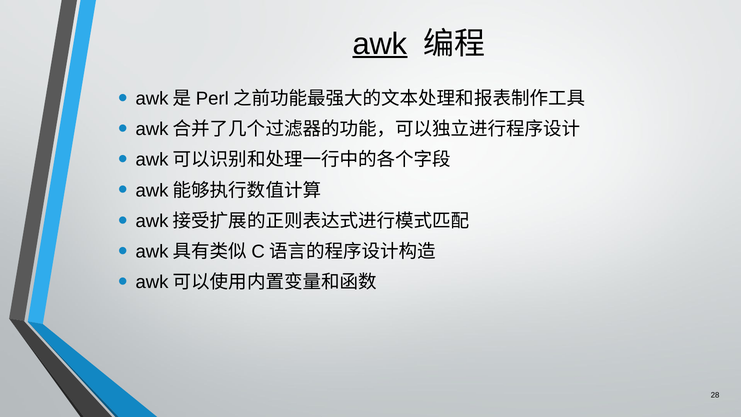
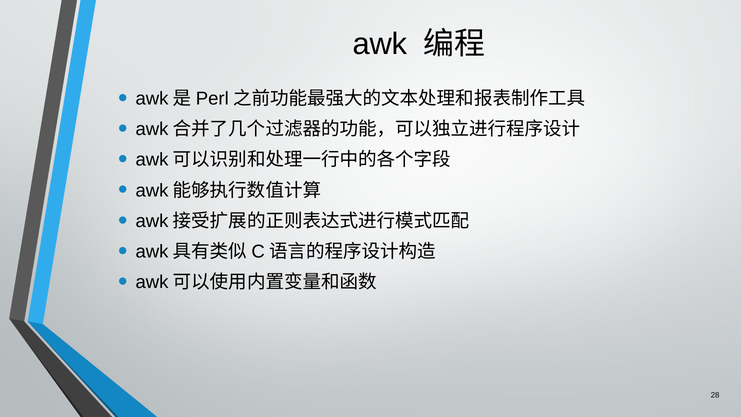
awk underline: present -> none (380, 44)
